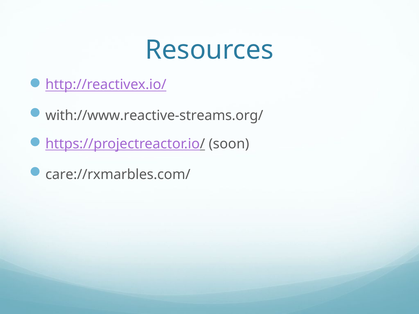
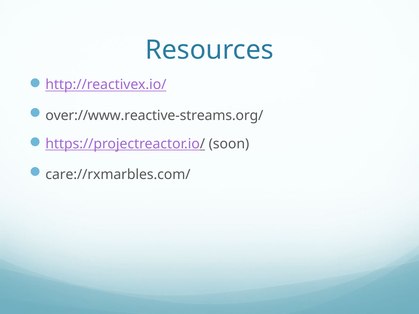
with://www.reactive-streams.org/: with://www.reactive-streams.org/ -> over://www.reactive-streams.org/ (154, 115)
